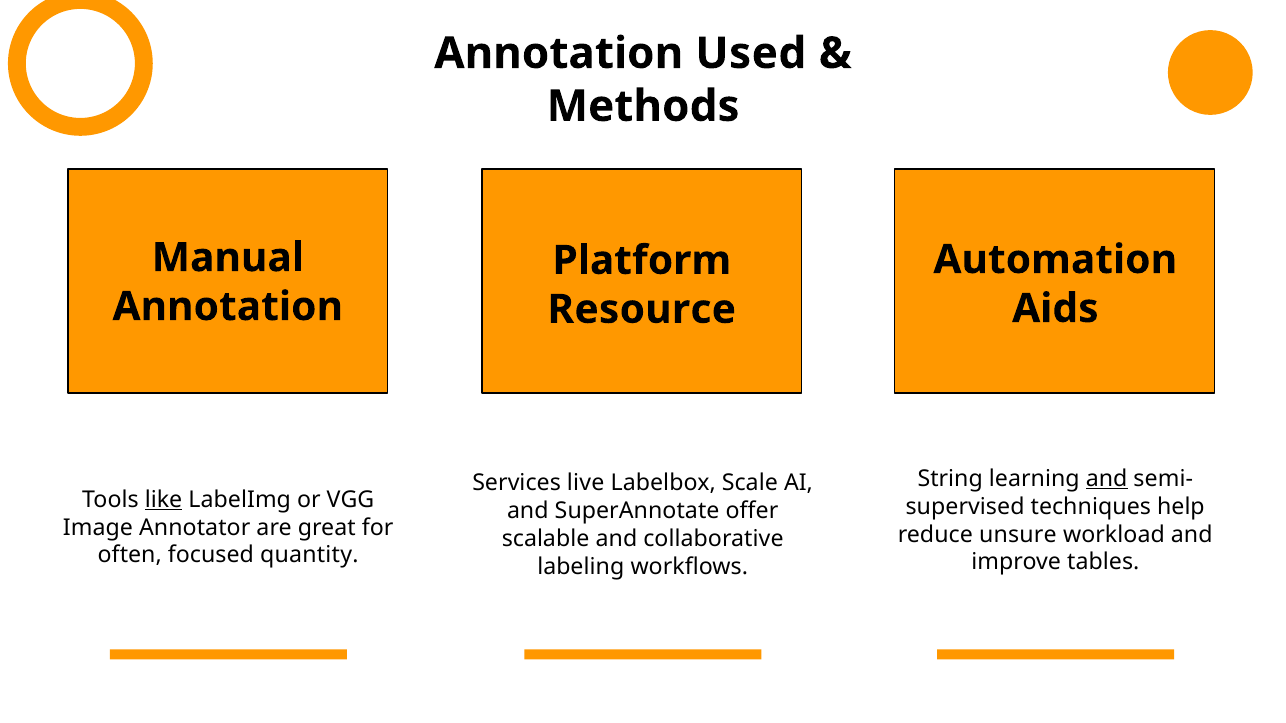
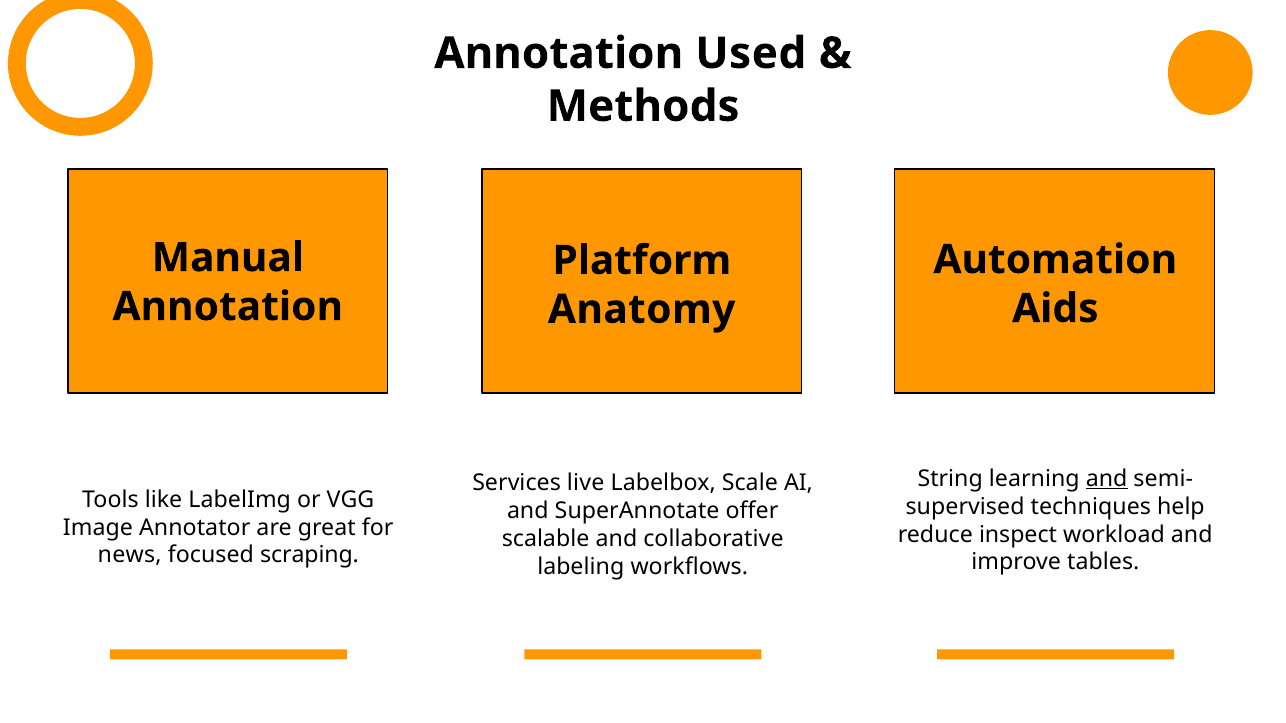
Resource: Resource -> Anatomy (642, 310)
like underline: present -> none (164, 500)
unsure: unsure -> inspect (1018, 535)
often: often -> news (130, 556)
quantity: quantity -> scraping (309, 556)
